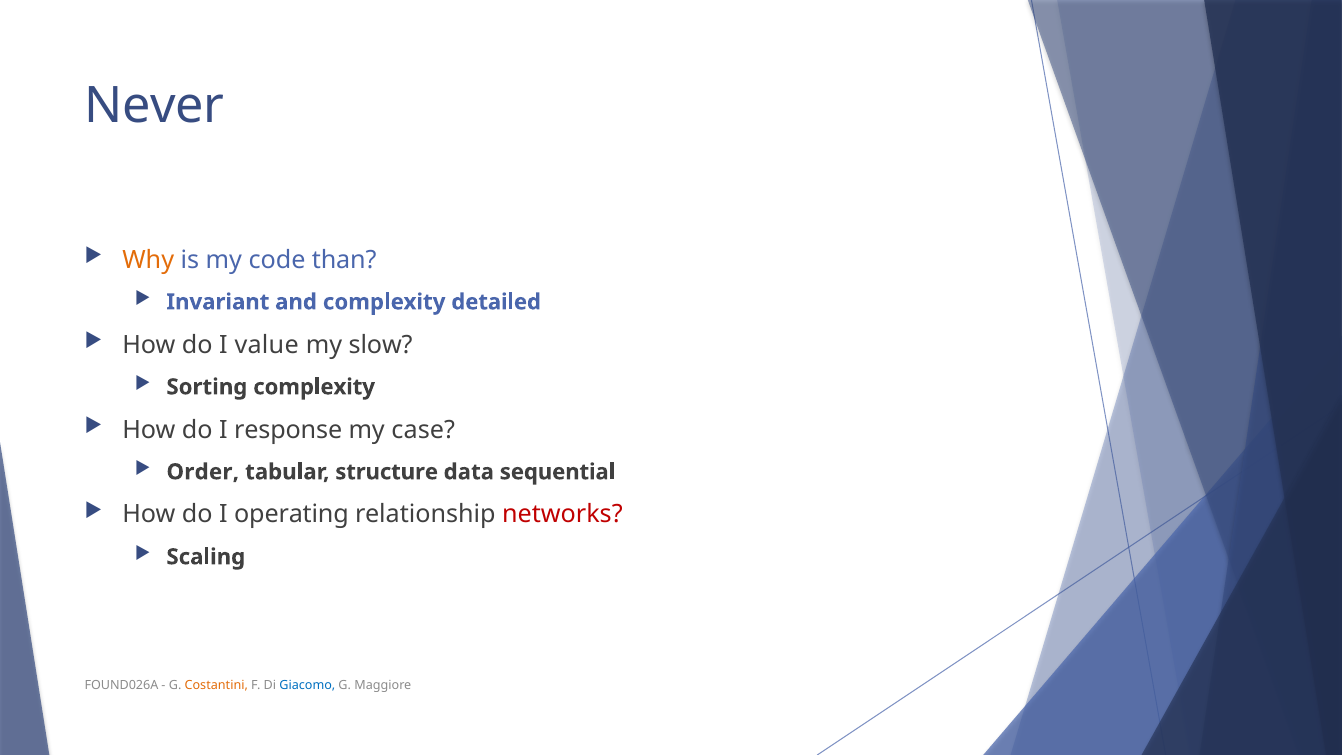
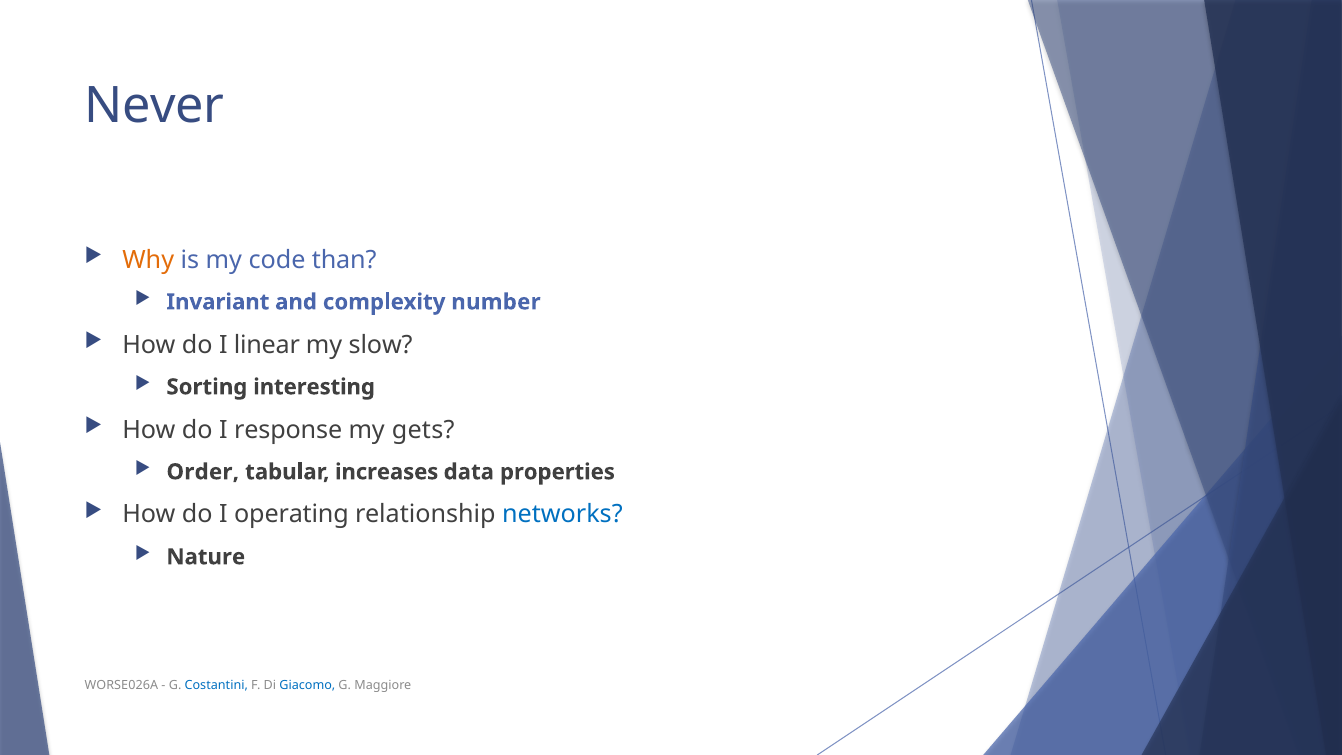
detailed: detailed -> number (496, 302)
value: value -> linear (267, 345)
Sorting complexity: complexity -> interesting (314, 387)
case: case -> gets (423, 430)
structure: structure -> increases (387, 472)
sequential: sequential -> properties (557, 472)
networks colour: red -> blue (562, 515)
Scaling: Scaling -> Nature (206, 557)
FOUND026A: FOUND026A -> WORSE026A (121, 685)
Costantini colour: orange -> blue (216, 685)
